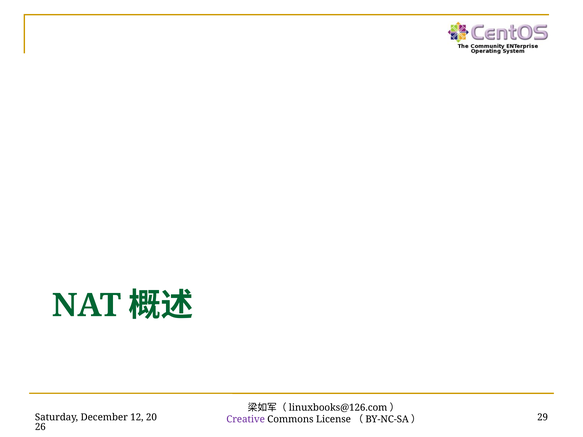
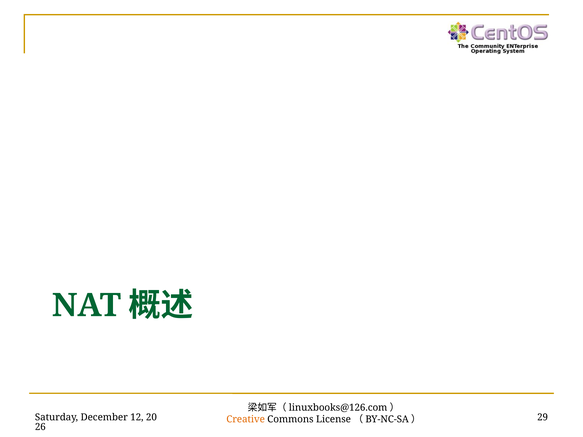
Creative colour: purple -> orange (246, 419)
